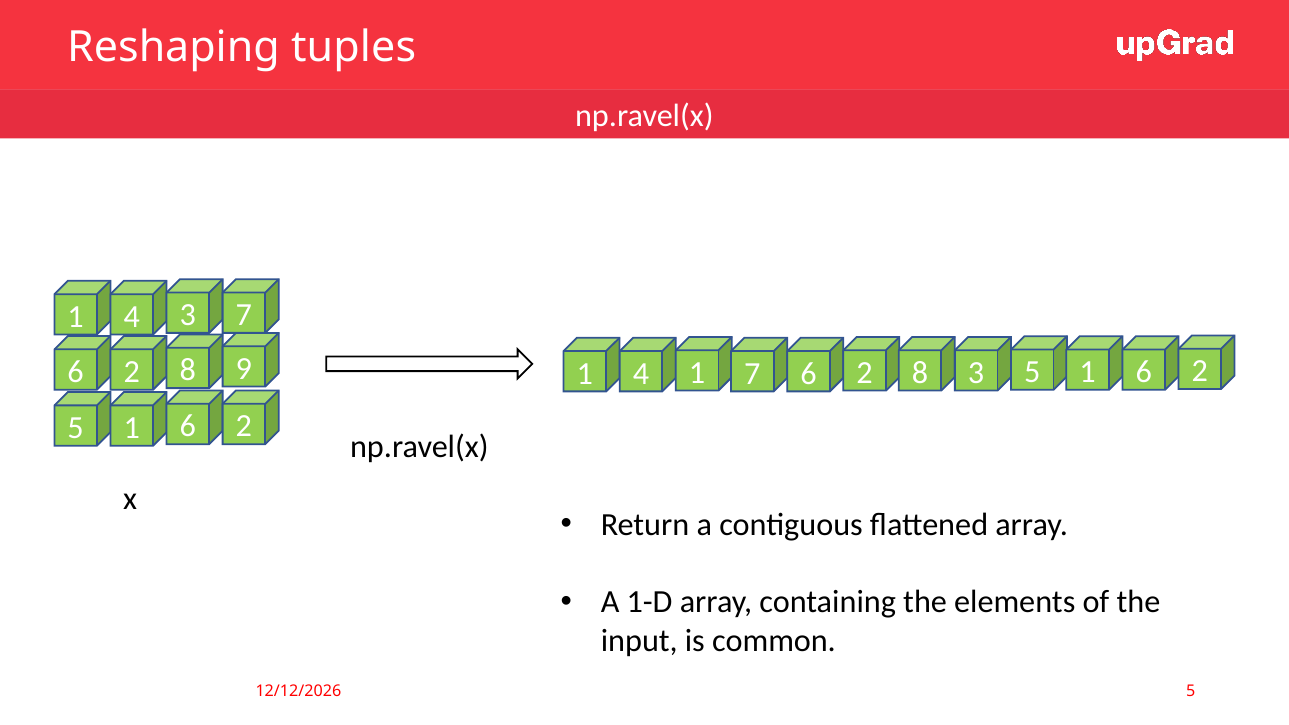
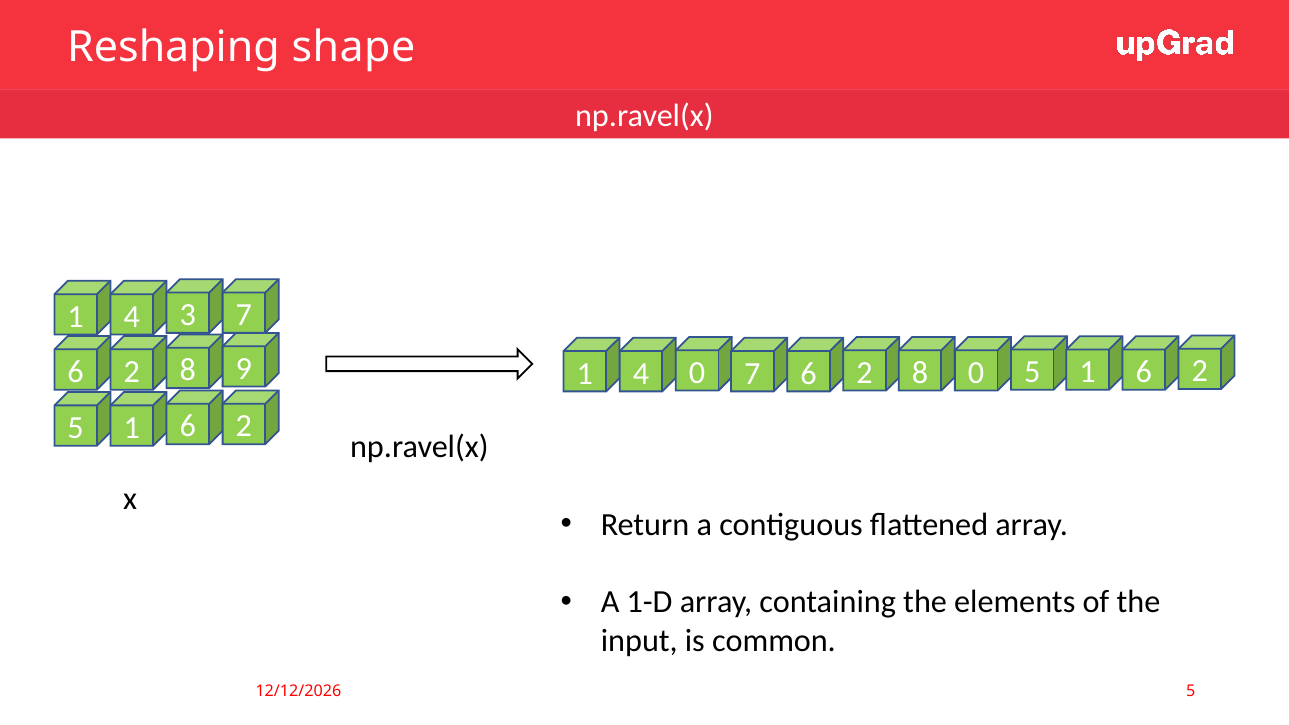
tuples: tuples -> shape (353, 47)
4 1: 1 -> 0 (697, 373)
8 3: 3 -> 0 (976, 373)
